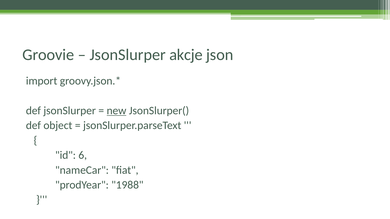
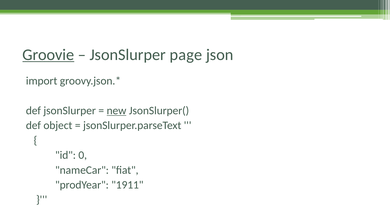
Groovie underline: none -> present (48, 55)
akcje: akcje -> page (186, 55)
6: 6 -> 0 (83, 155)
1988: 1988 -> 1911 (127, 185)
